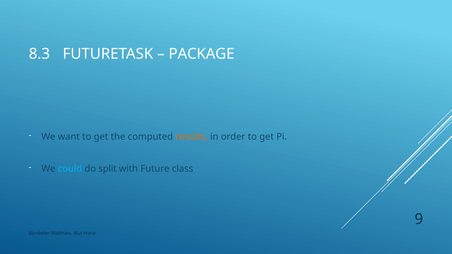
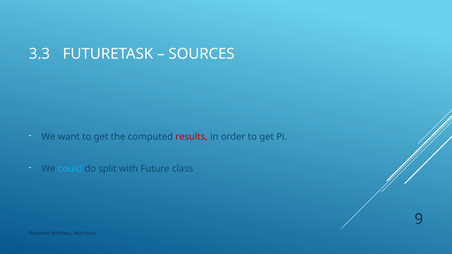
8.3: 8.3 -> 3.3 (39, 54)
PACKAGE: PACKAGE -> SOURCES (202, 54)
results colour: orange -> red (192, 137)
